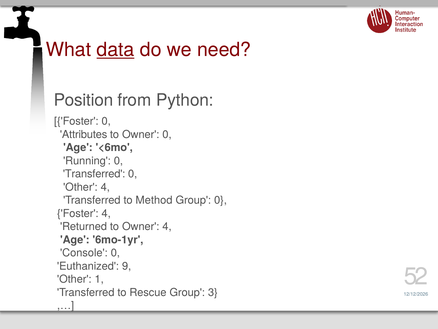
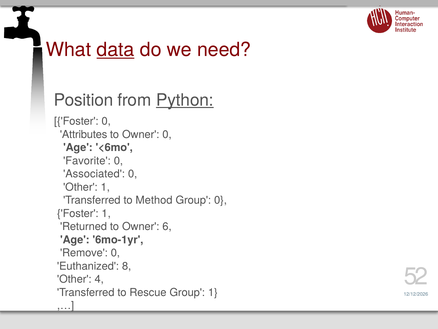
Python underline: none -> present (185, 100)
Running: Running -> Favorite (87, 161)
Transferred: Transferred -> Associated (94, 174)
Other 4: 4 -> 1 (105, 187)
Foster 4: 4 -> 1 (106, 213)
Owner 4: 4 -> 6 (167, 226)
Console: Console -> Remove (84, 253)
9: 9 -> 8 (127, 266)
1: 1 -> 4 (99, 279)
Group 3: 3 -> 1 (213, 292)
